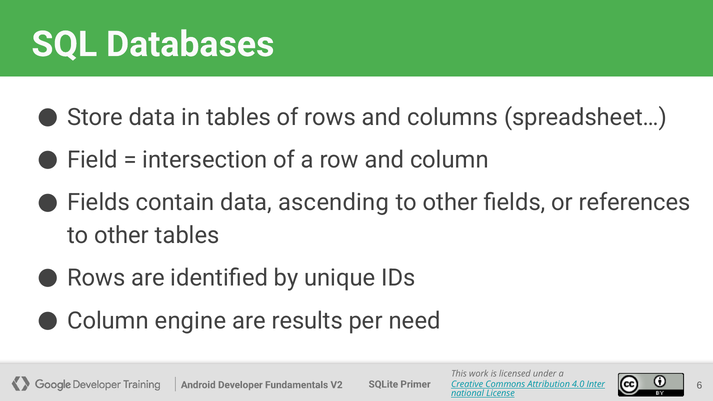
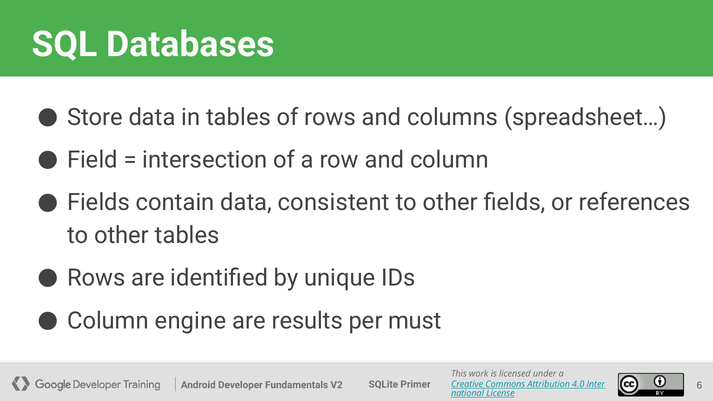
ascending: ascending -> consistent (334, 203)
need: need -> must (415, 321)
